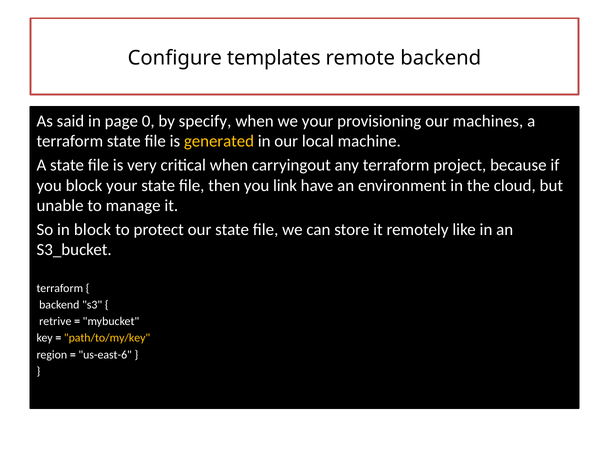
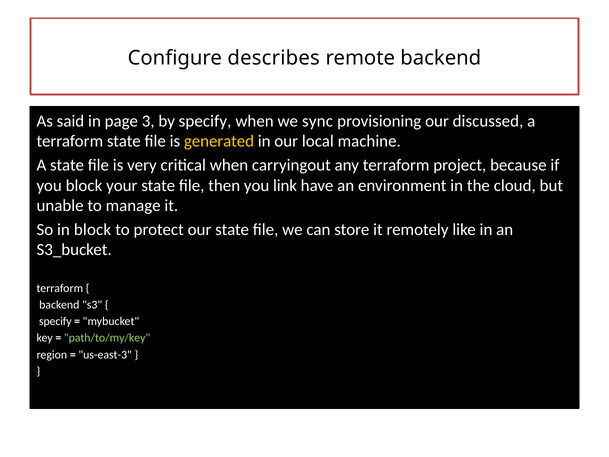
templates: templates -> describes (274, 58)
0: 0 -> 3 (148, 121)
we your: your -> sync (318, 121)
machines: machines -> discussed (488, 121)
retrive: retrive -> specify (55, 321)
path/to/my/key colour: yellow -> light green (107, 338)
us-east-6: us-east-6 -> us-east-3 (105, 354)
